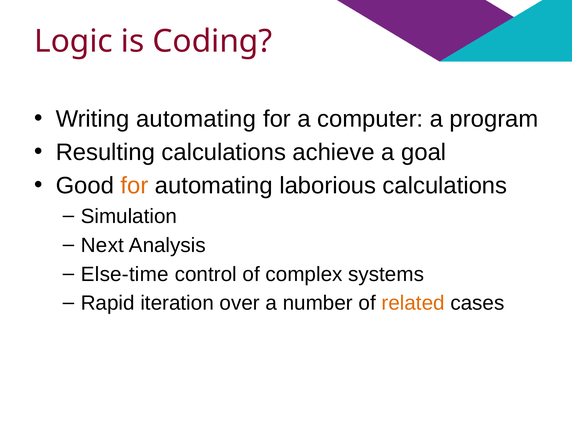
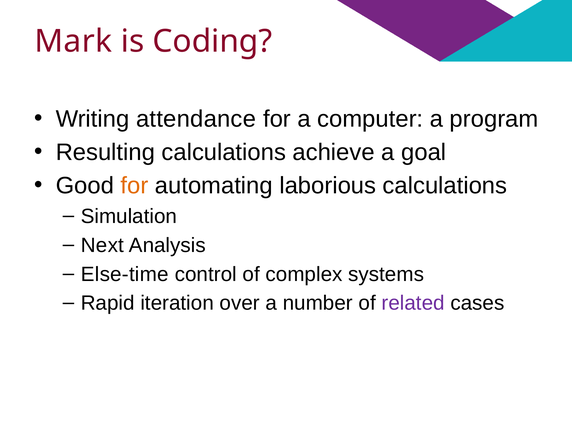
Logic: Logic -> Mark (73, 41)
Writing automating: automating -> attendance (196, 119)
related colour: orange -> purple (413, 303)
